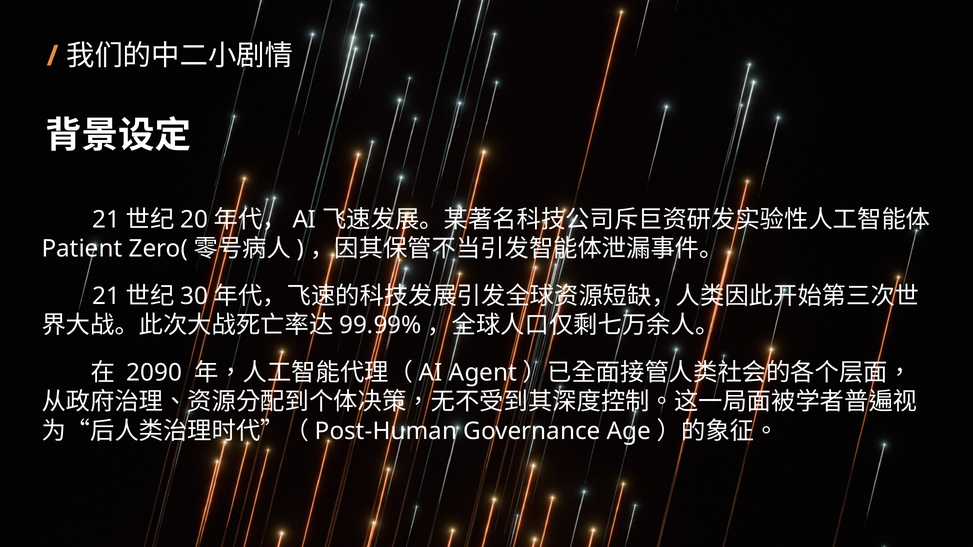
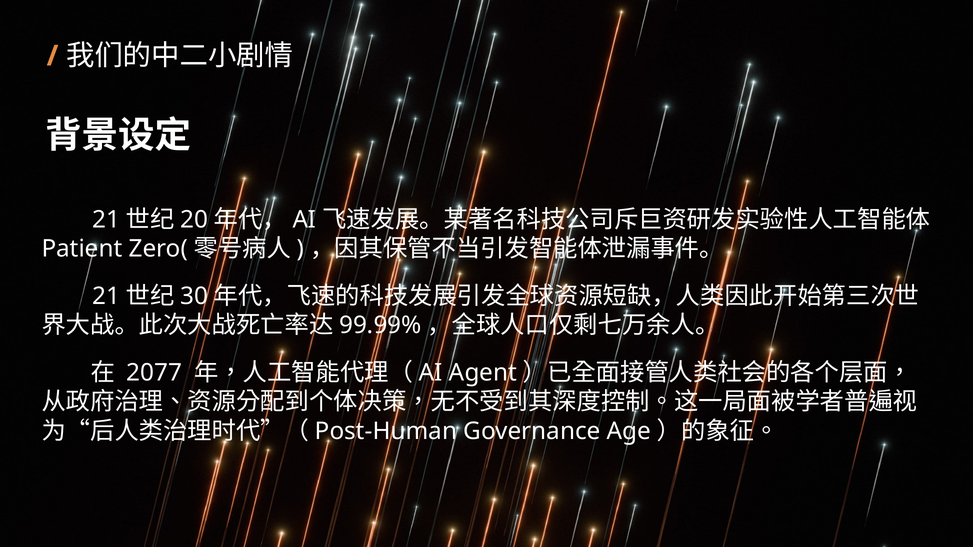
2090: 2090 -> 2077 (154, 373)
